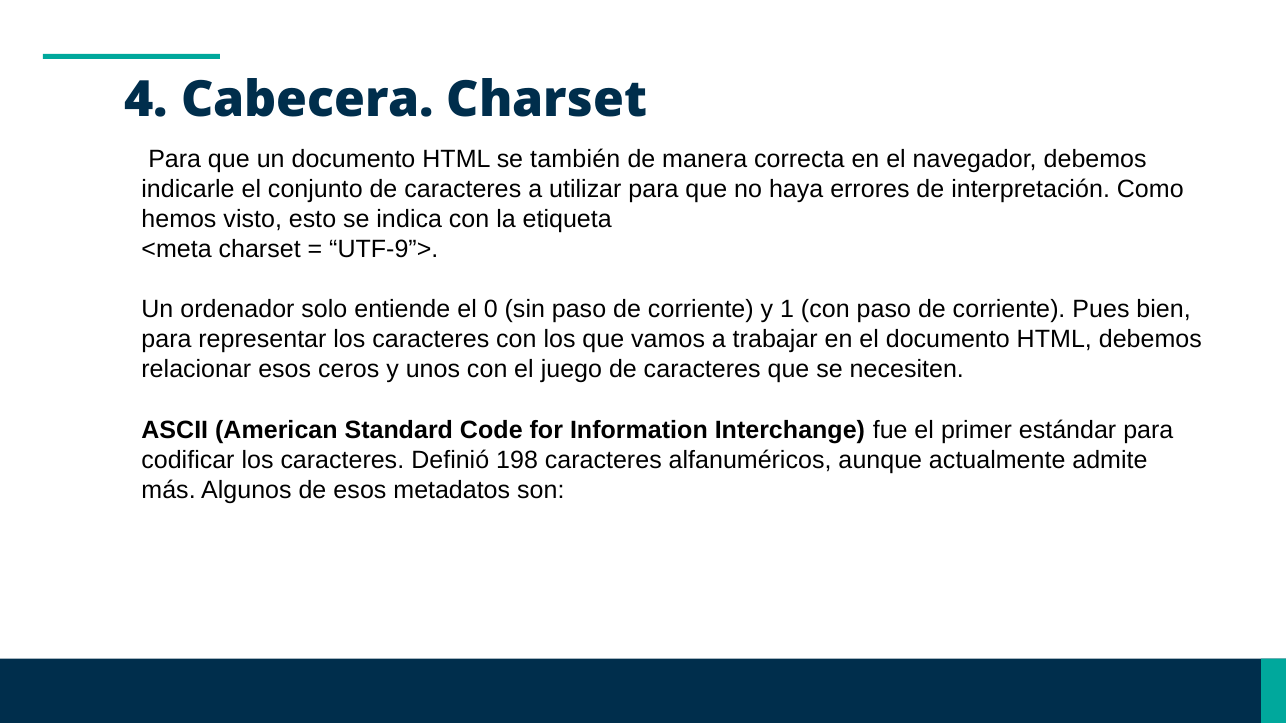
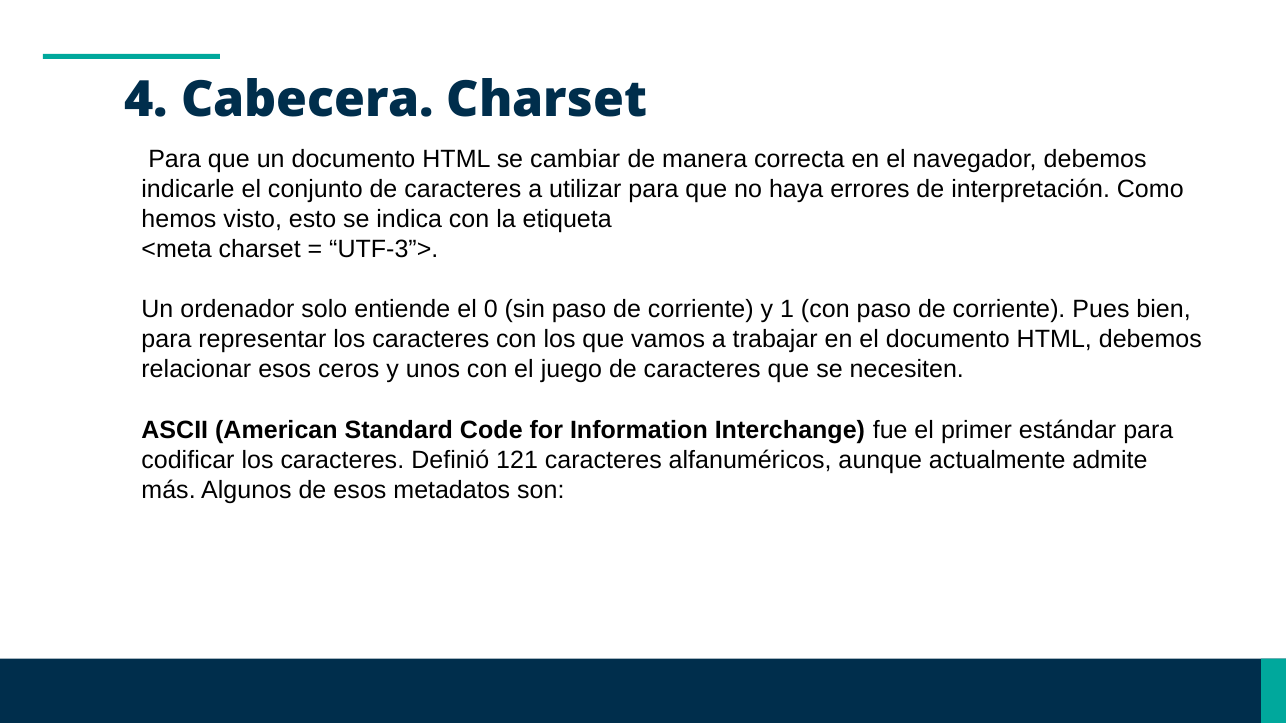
también: también -> cambiar (575, 160)
UTF-9”>: UTF-9”> -> UTF-3”> (384, 250)
198: 198 -> 121 (517, 460)
